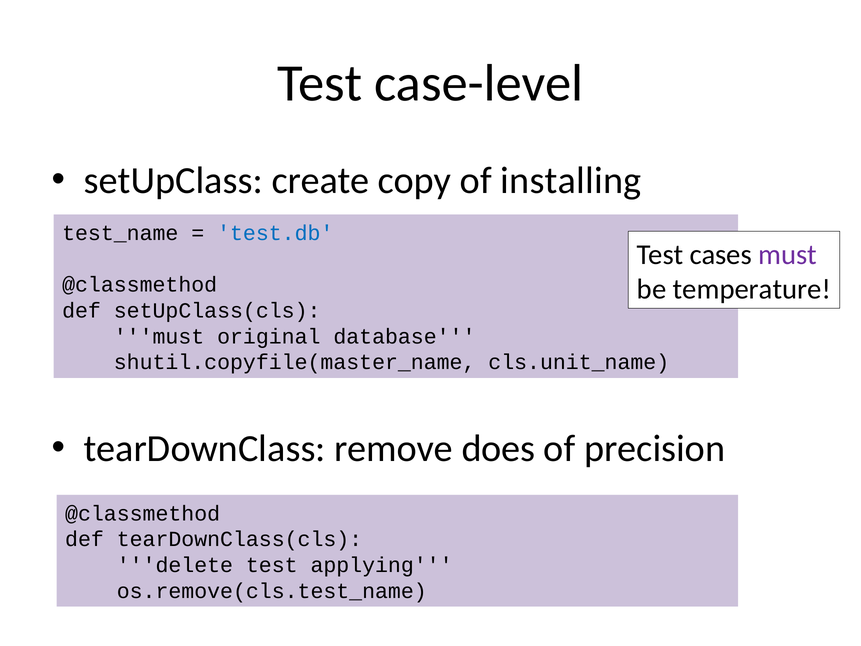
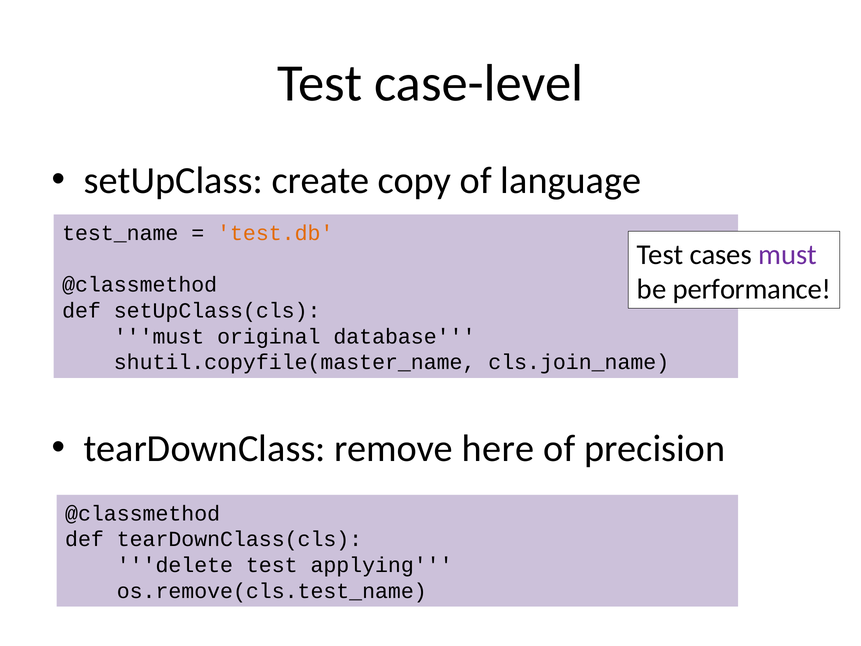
installing: installing -> language (571, 181)
test.db colour: blue -> orange (275, 233)
temperature: temperature -> performance (752, 289)
cls.unit_name: cls.unit_name -> cls.join_name (579, 362)
does: does -> here (498, 449)
